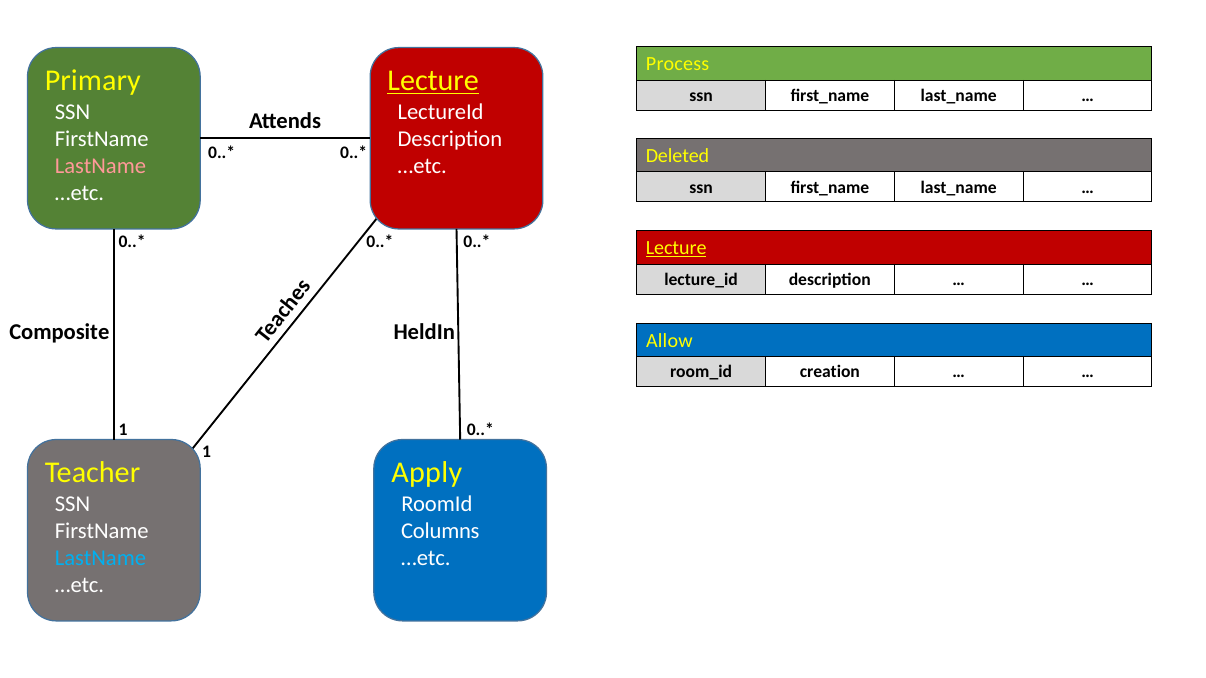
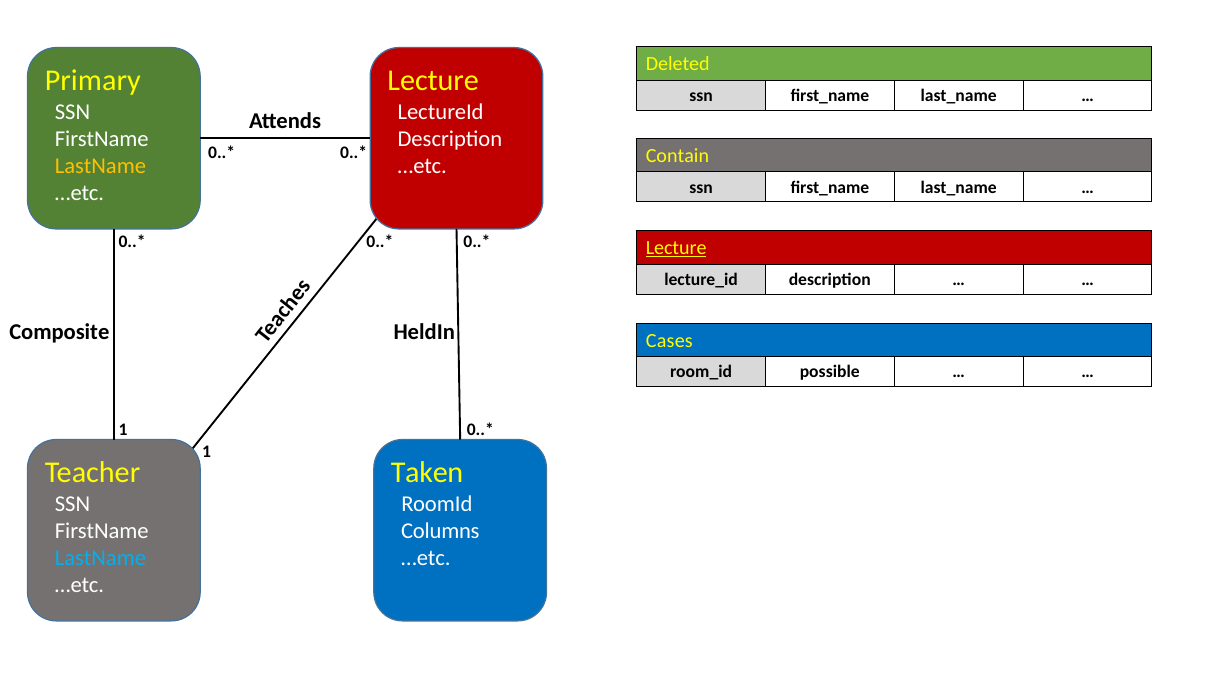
Process: Process -> Deleted (678, 64)
Lecture underline: present -> none (433, 81)
Deleted: Deleted -> Contain (677, 156)
LastName colour: pink -> yellow (100, 166)
Allow: Allow -> Cases (669, 341)
creation: creation -> possible (830, 372)
Apply: Apply -> Taken (427, 473)
